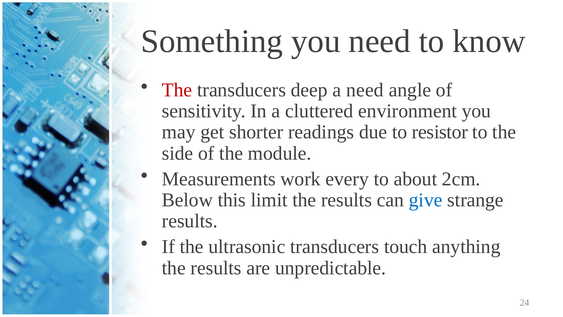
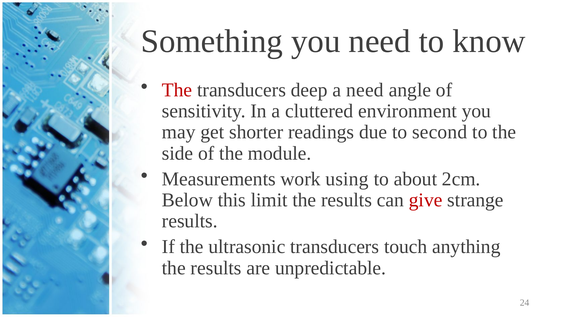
resistor: resistor -> second (440, 132)
every: every -> using (347, 179)
give colour: blue -> red (426, 200)
